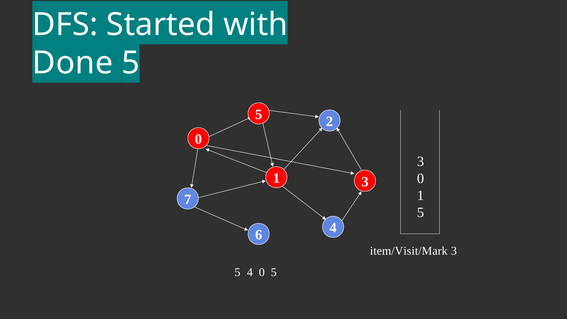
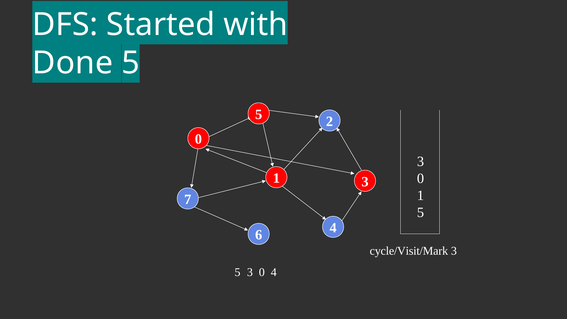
item/Visit/Mark: item/Visit/Mark -> cycle/Visit/Mark (409, 251)
4: 4 -> 3 (250, 272)
0 5: 5 -> 4 (274, 272)
